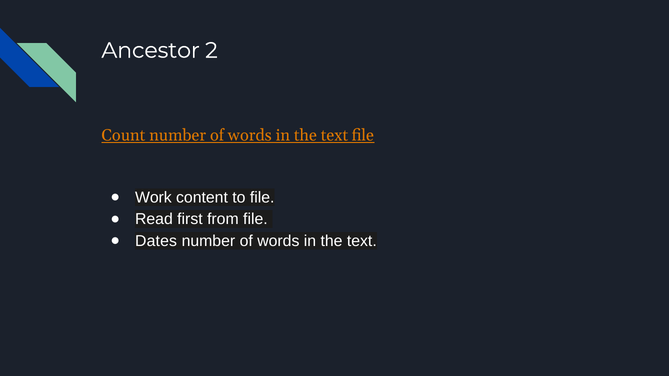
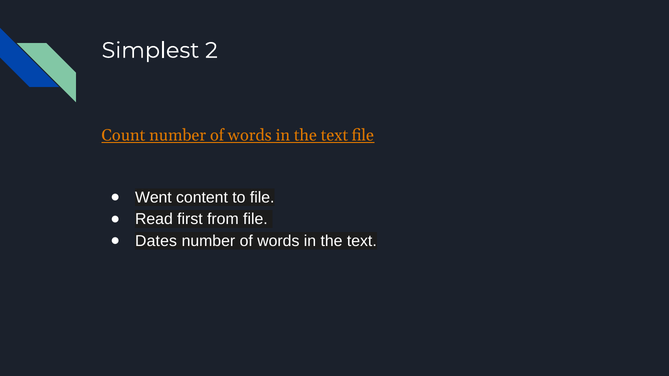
Ancestor: Ancestor -> Simplest (150, 50)
Work: Work -> Went (153, 198)
